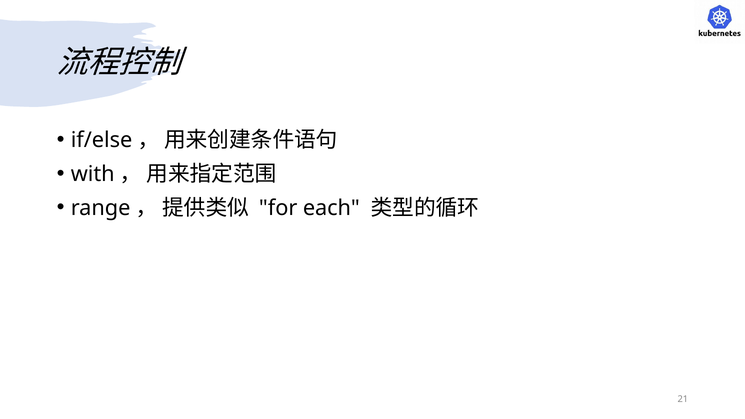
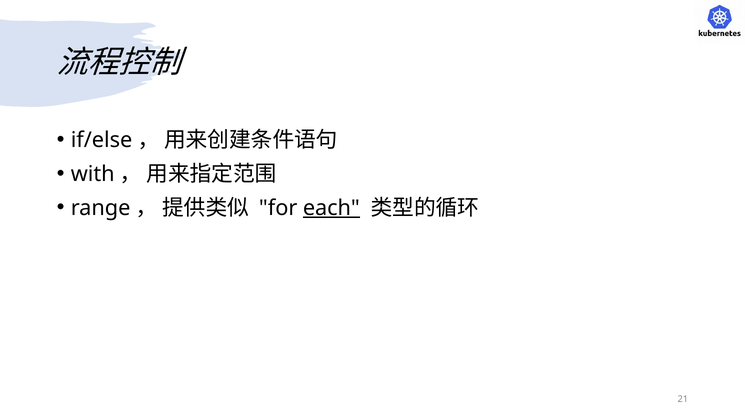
each underline: none -> present (331, 208)
